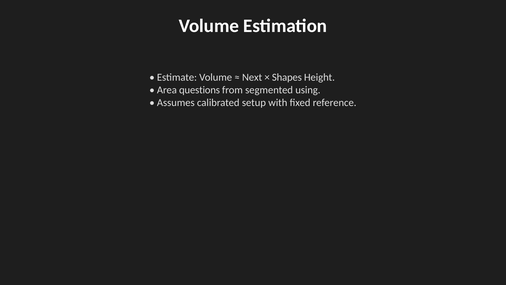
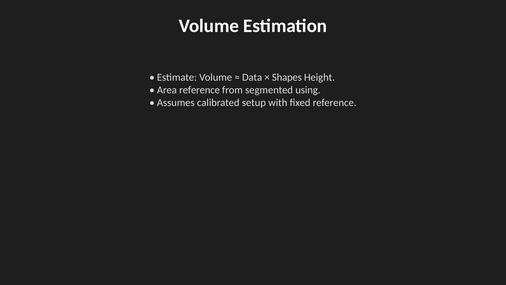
Next: Next -> Data (252, 77)
Area questions: questions -> reference (200, 90)
